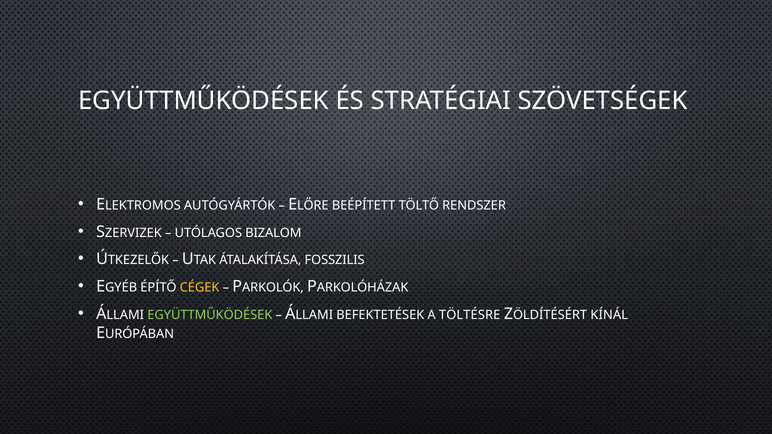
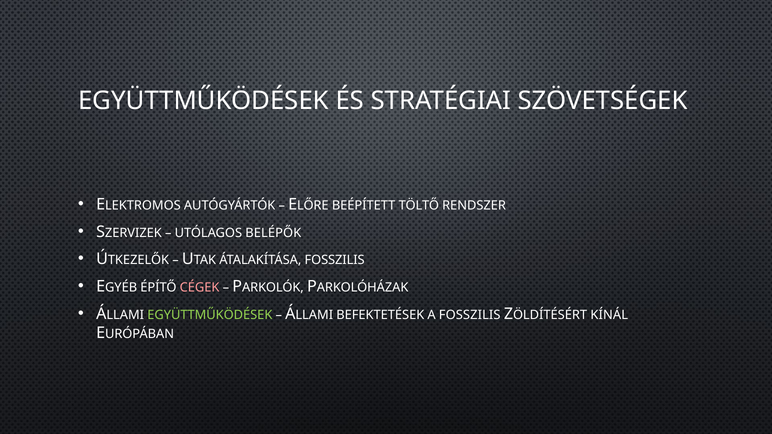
BIZALOM: BIZALOM -> BELÉPŐK (273, 233)
CÉGEK colour: yellow -> pink (200, 288)
A TÖLTÉSRE: TÖLTÉSRE -> FOSSZILIS (470, 315)
